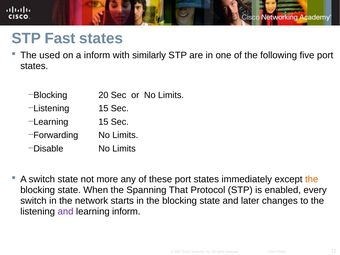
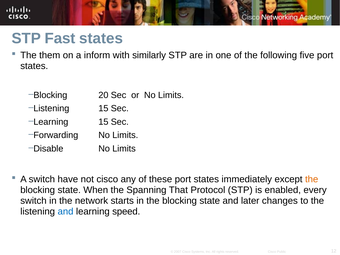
used: used -> them (50, 55)
switch state: state -> have (68, 179)
not more: more -> cisco (107, 179)
and colour: purple -> blue (66, 212)
learning inform: inform -> speed (126, 212)
